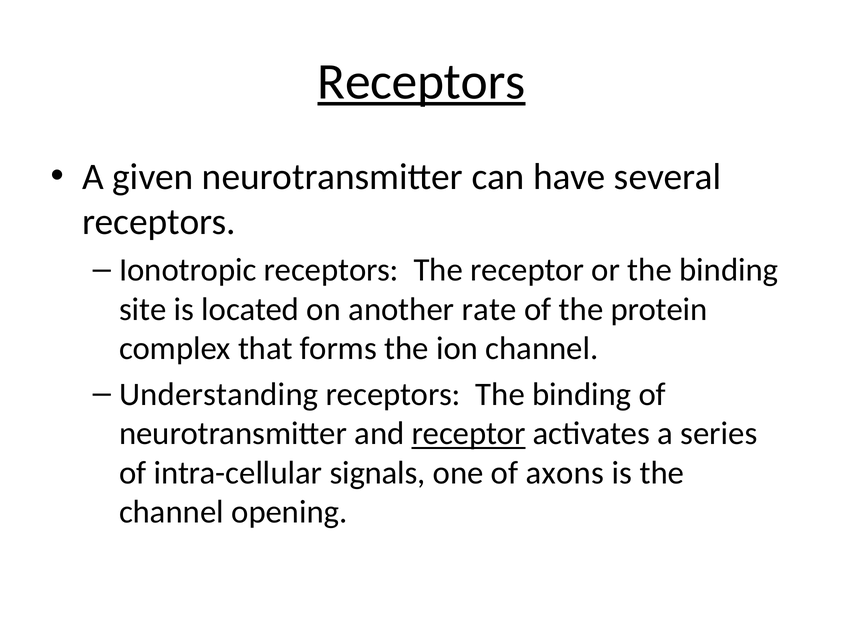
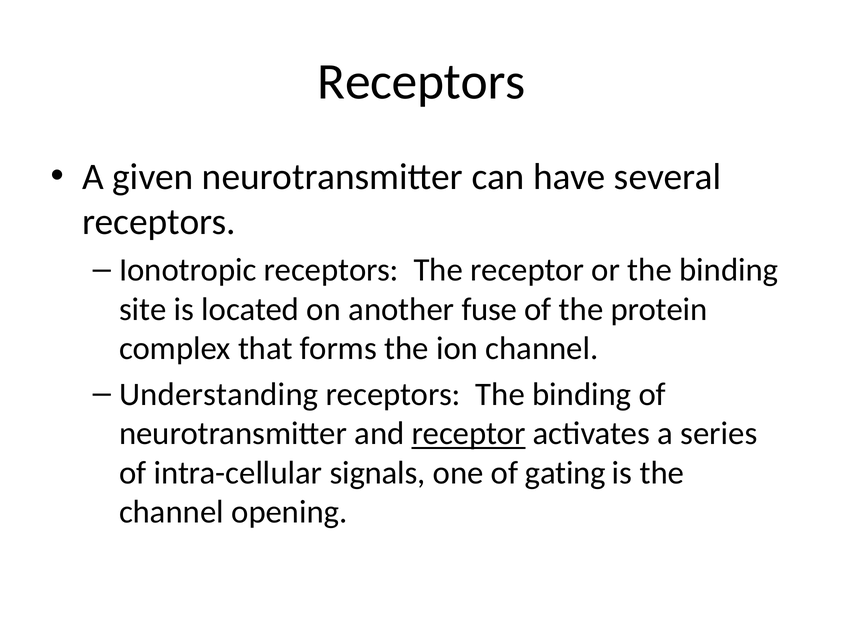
Receptors underline: present -> none (421, 82)
rate: rate -> fuse (489, 309)
axons: axons -> gating (565, 473)
